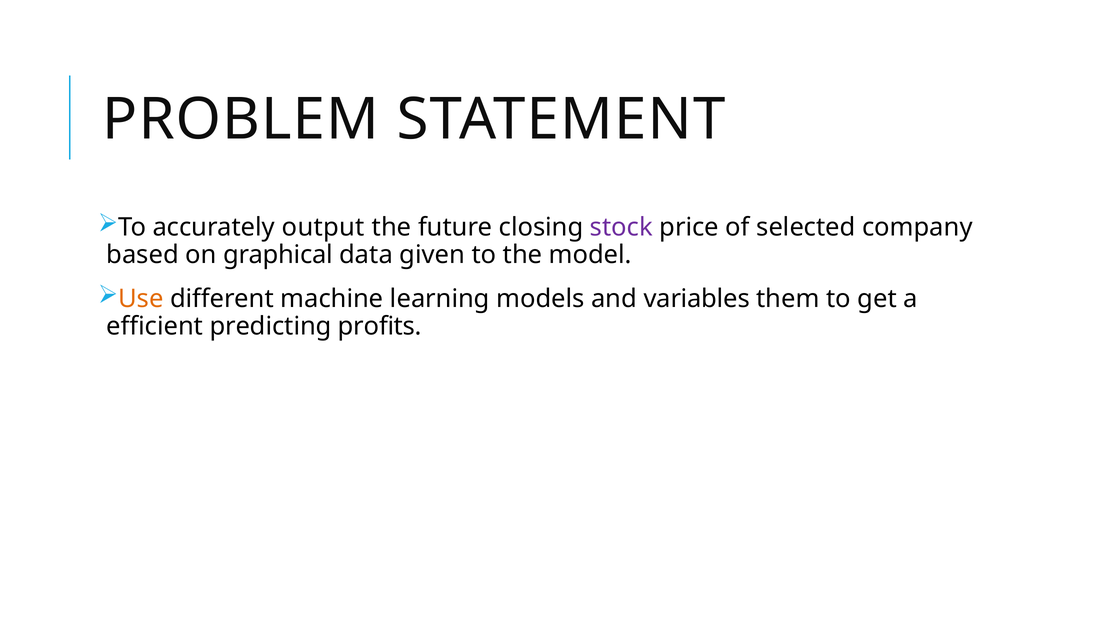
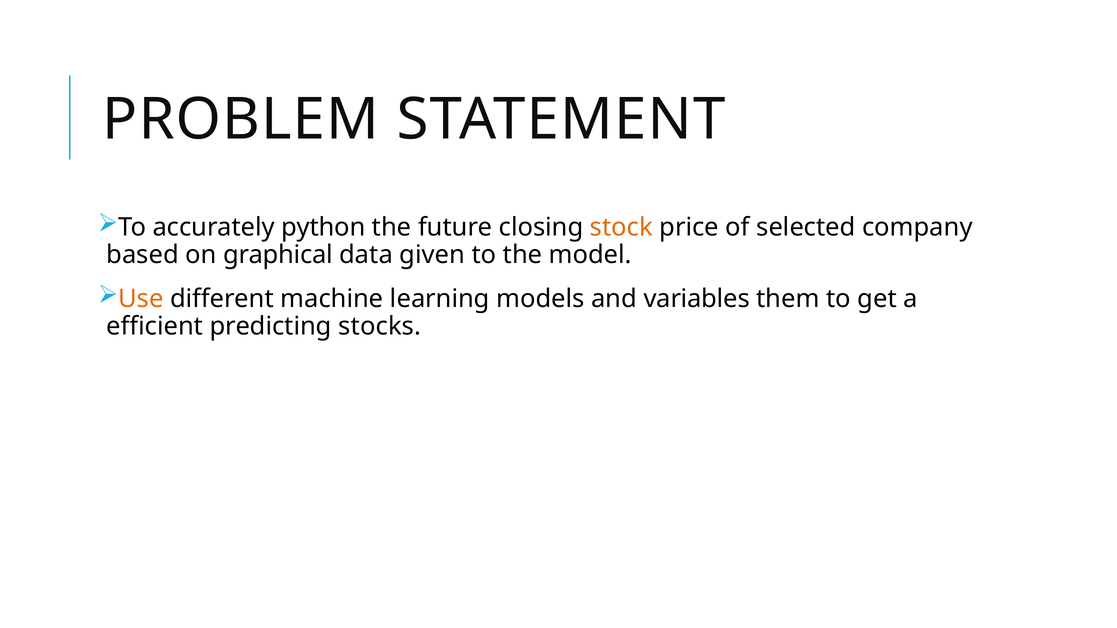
output: output -> python (324, 227)
stock colour: purple -> orange (621, 227)
profits: profits -> stocks (380, 326)
